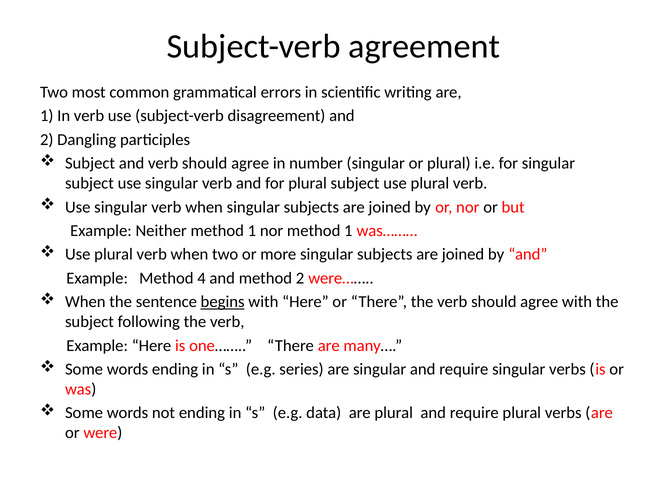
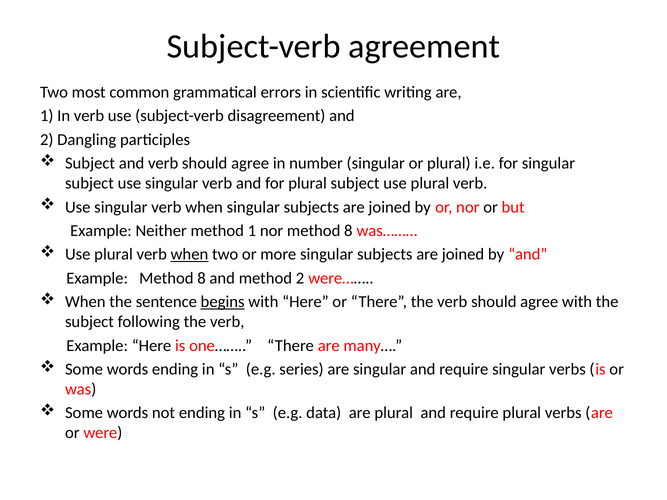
nor method 1: 1 -> 8 (348, 231)
when underline: none -> present (189, 255)
Example Method 4: 4 -> 8 (202, 278)
